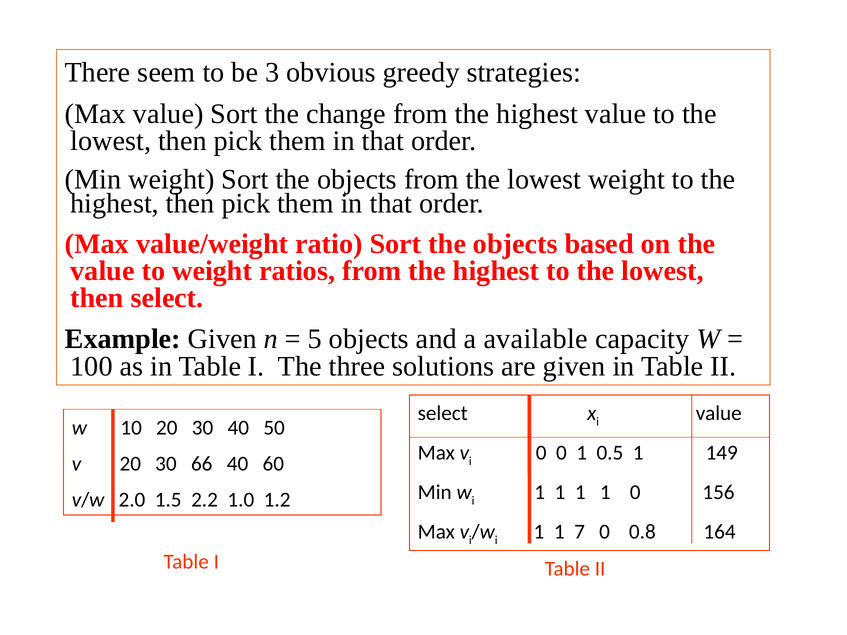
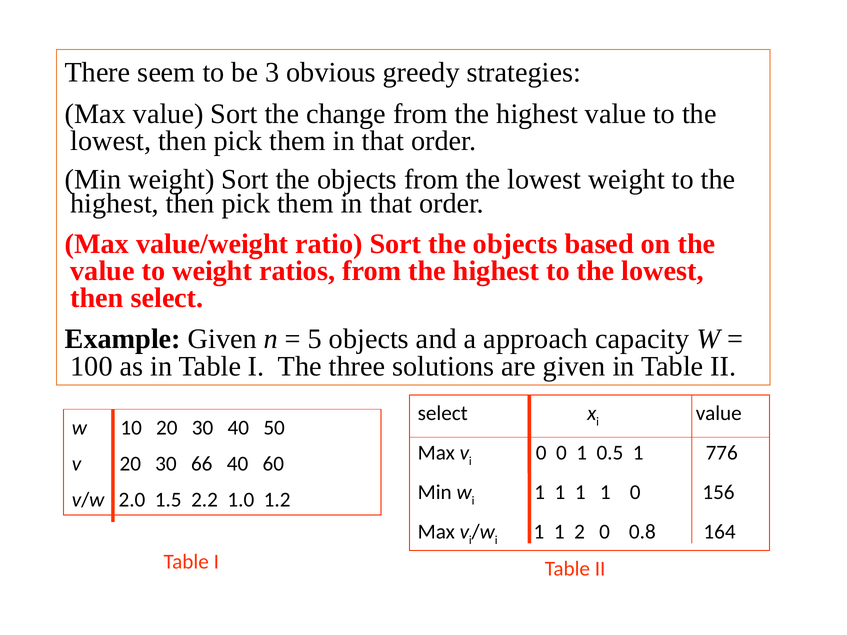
available: available -> approach (536, 339)
149: 149 -> 776 (722, 453)
7: 7 -> 2 (580, 532)
